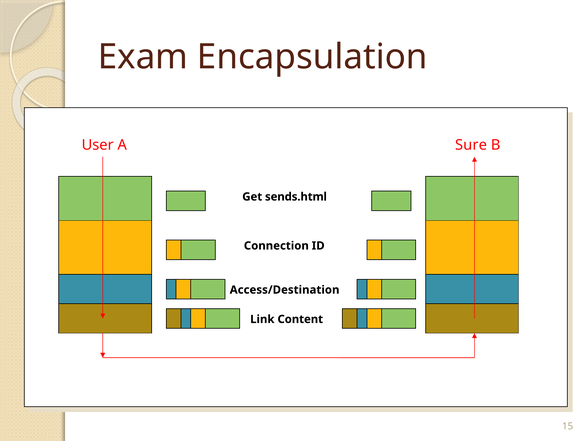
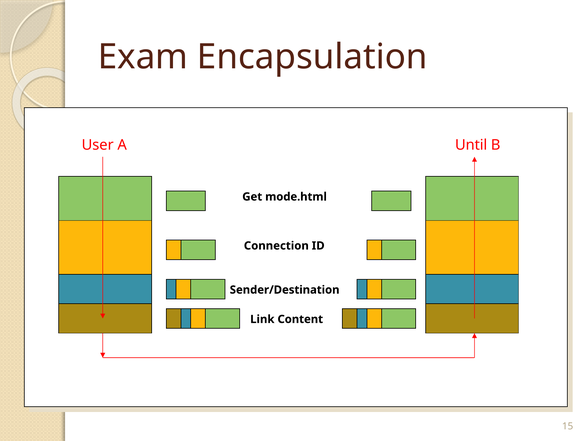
Sure: Sure -> Until (471, 145)
sends.html: sends.html -> mode.html (296, 196)
Access/Destination: Access/Destination -> Sender/Destination (285, 289)
